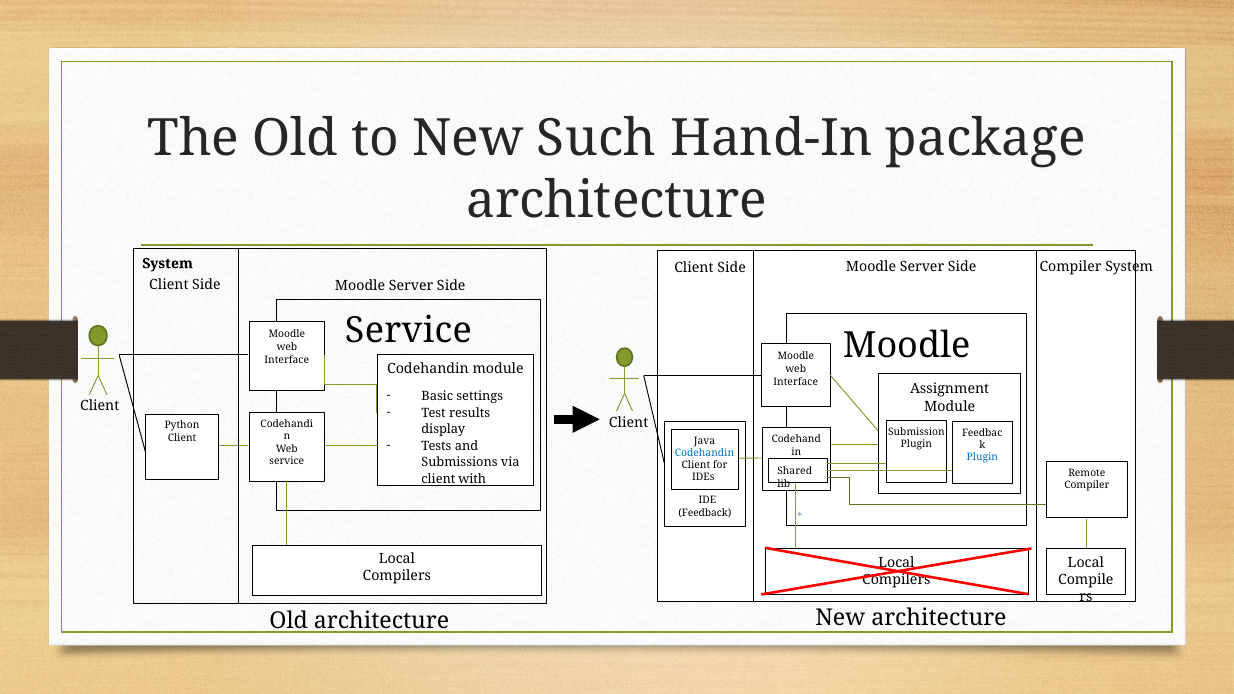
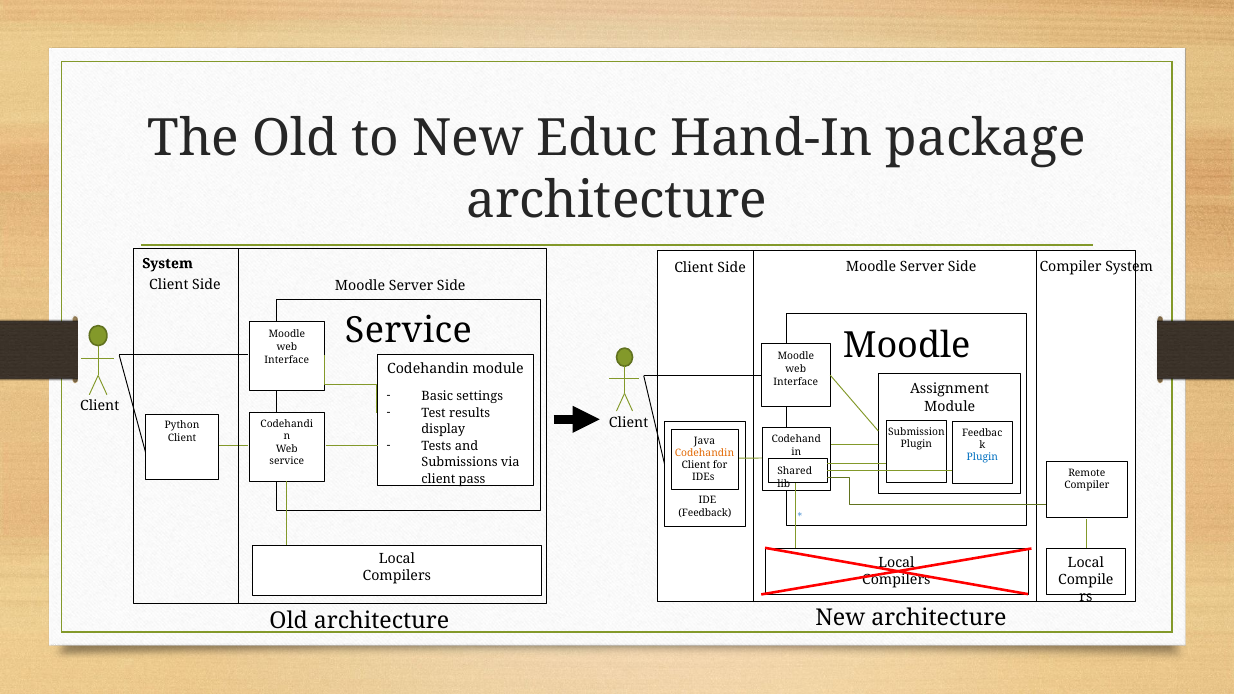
Such: Such -> Educ (597, 138)
Codehandin colour: blue -> orange (704, 453)
with: with -> pass (472, 479)
